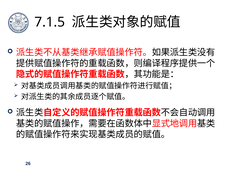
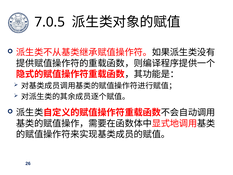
7.1.5: 7.1.5 -> 7.0.5 (50, 22)
